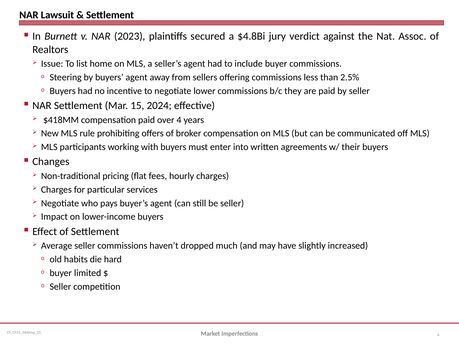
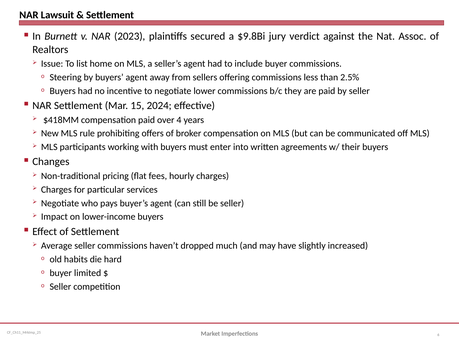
$4.8Bi: $4.8Bi -> $9.8Bi (251, 36)
